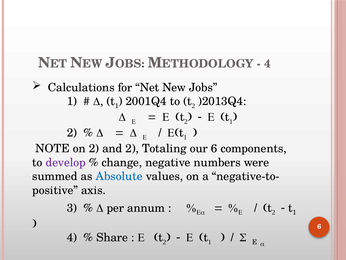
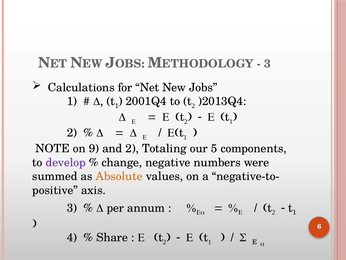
4: 4 -> 3 (267, 64)
on 2: 2 -> 9 (94, 148)
our 6: 6 -> 5 (214, 148)
Absolute colour: blue -> orange (119, 176)
